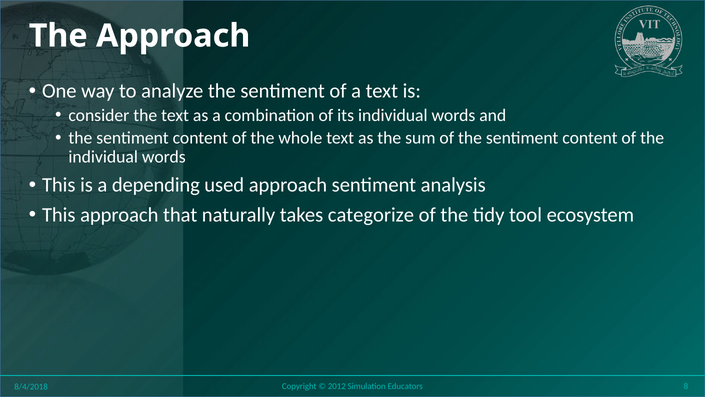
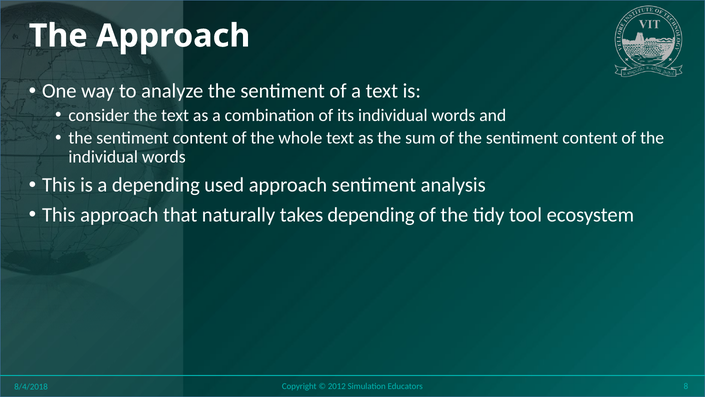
takes categorize: categorize -> depending (371, 214)
